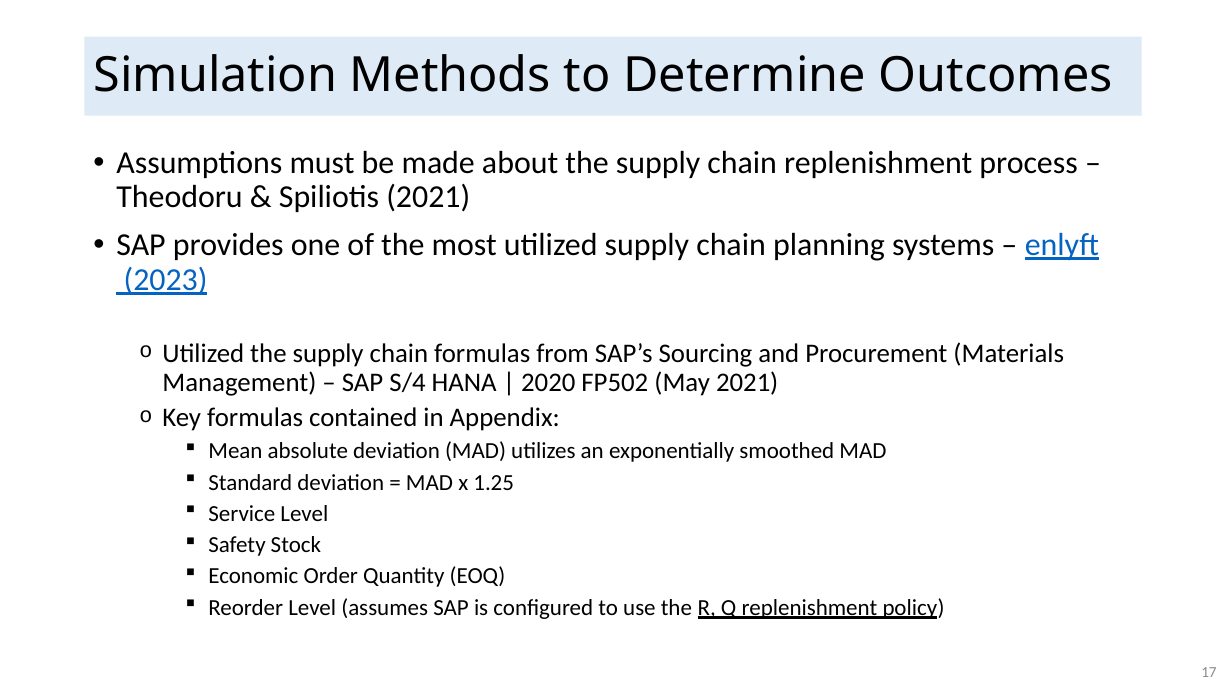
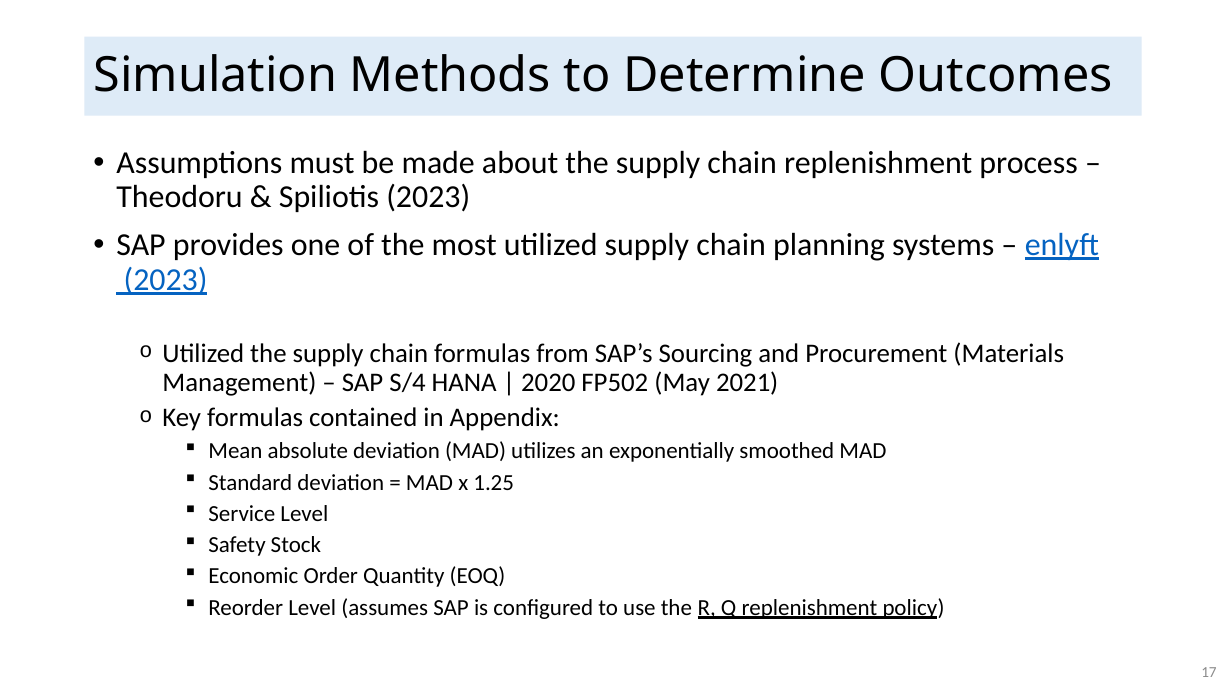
Spiliotis 2021: 2021 -> 2023 (428, 197)
